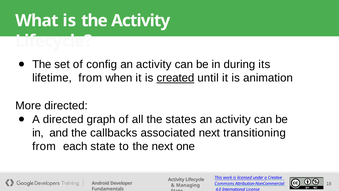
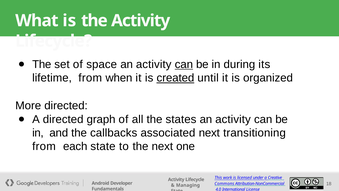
config: config -> space (102, 64)
can underline: none -> present (184, 64)
animation: animation -> organized (268, 78)
